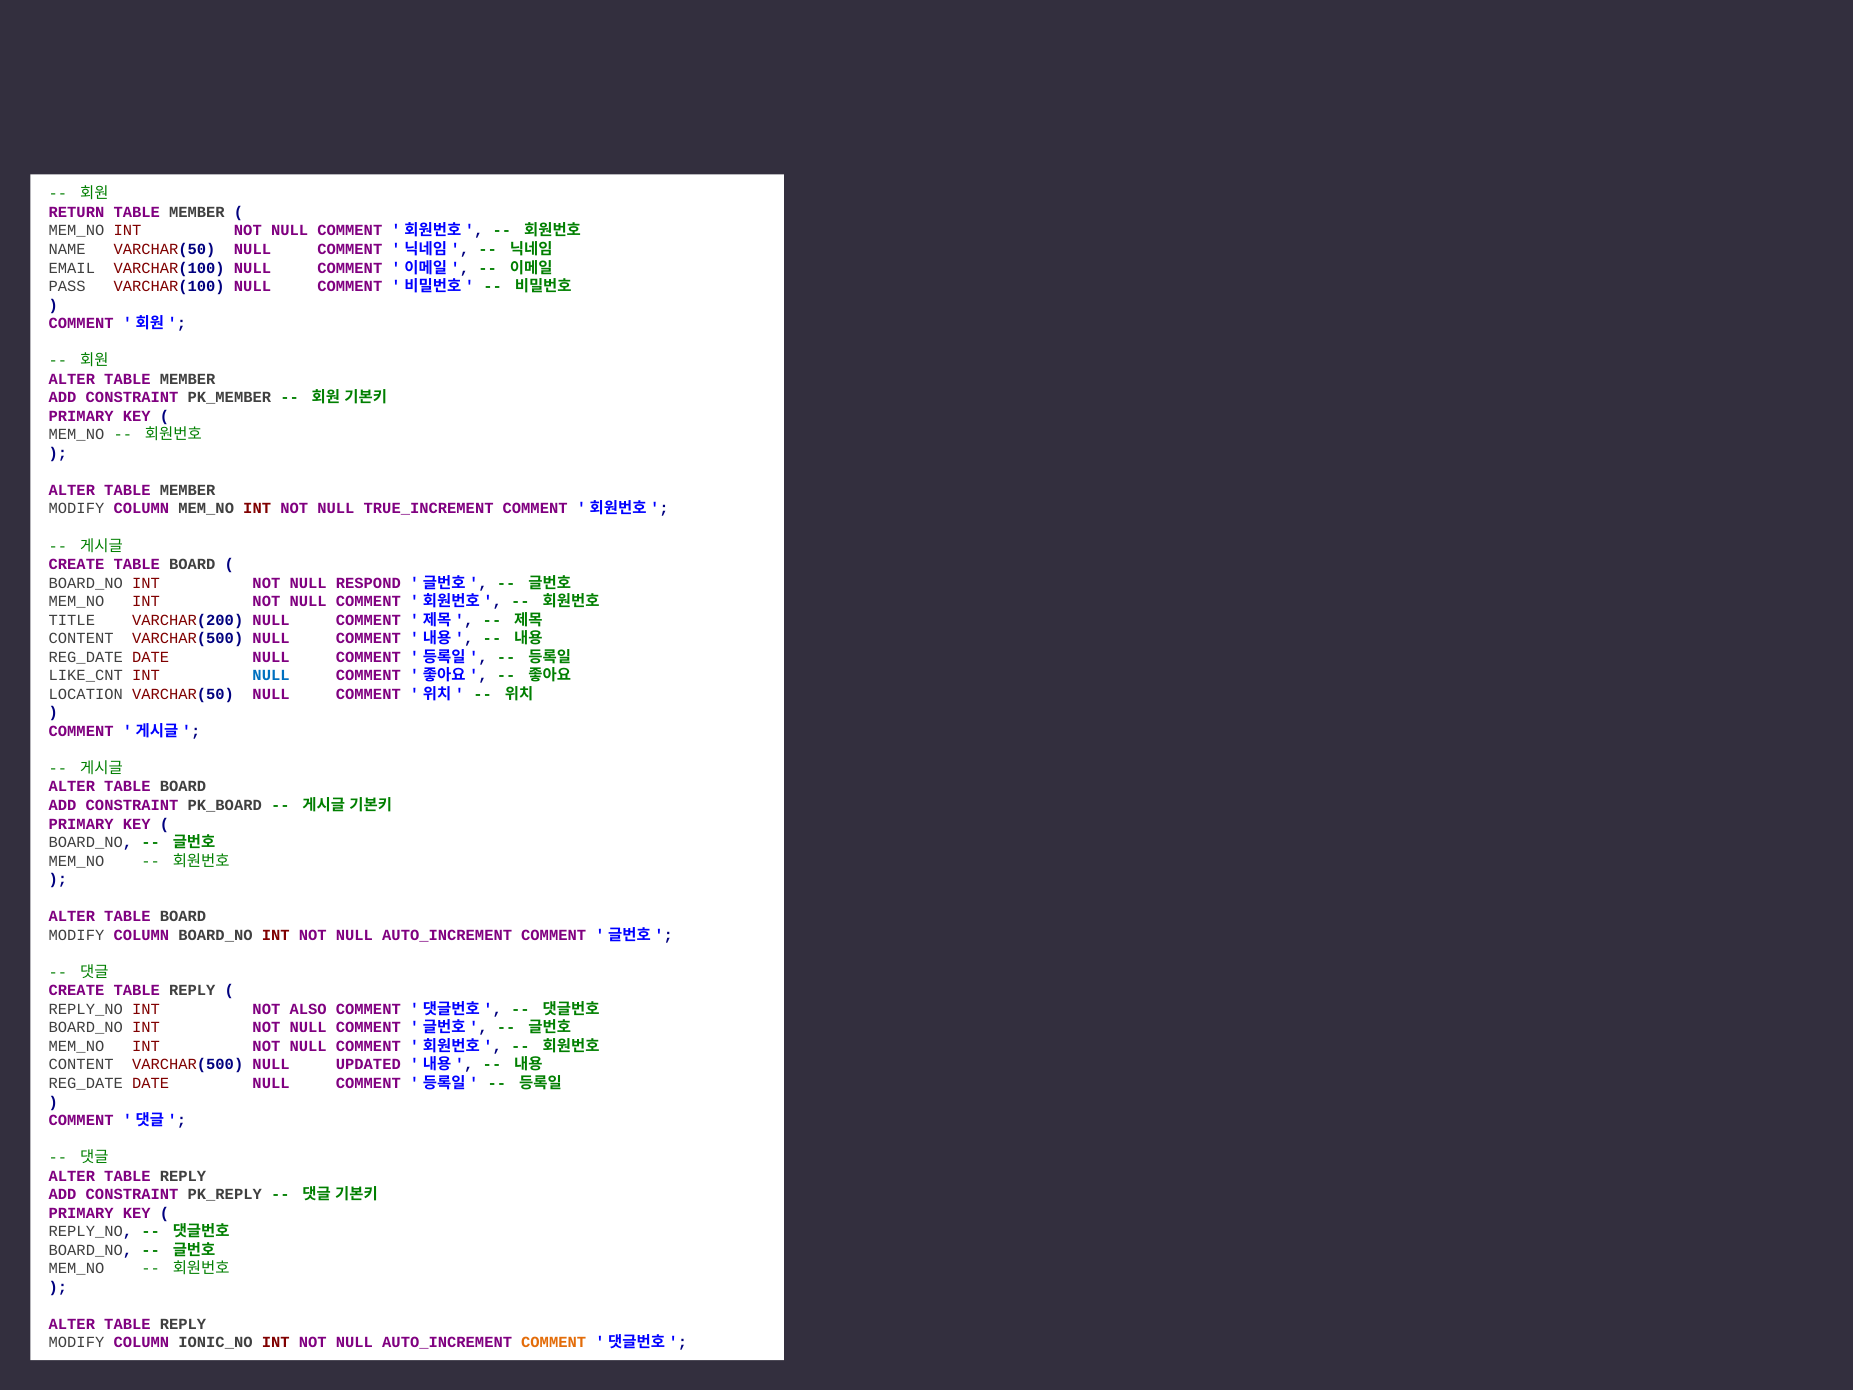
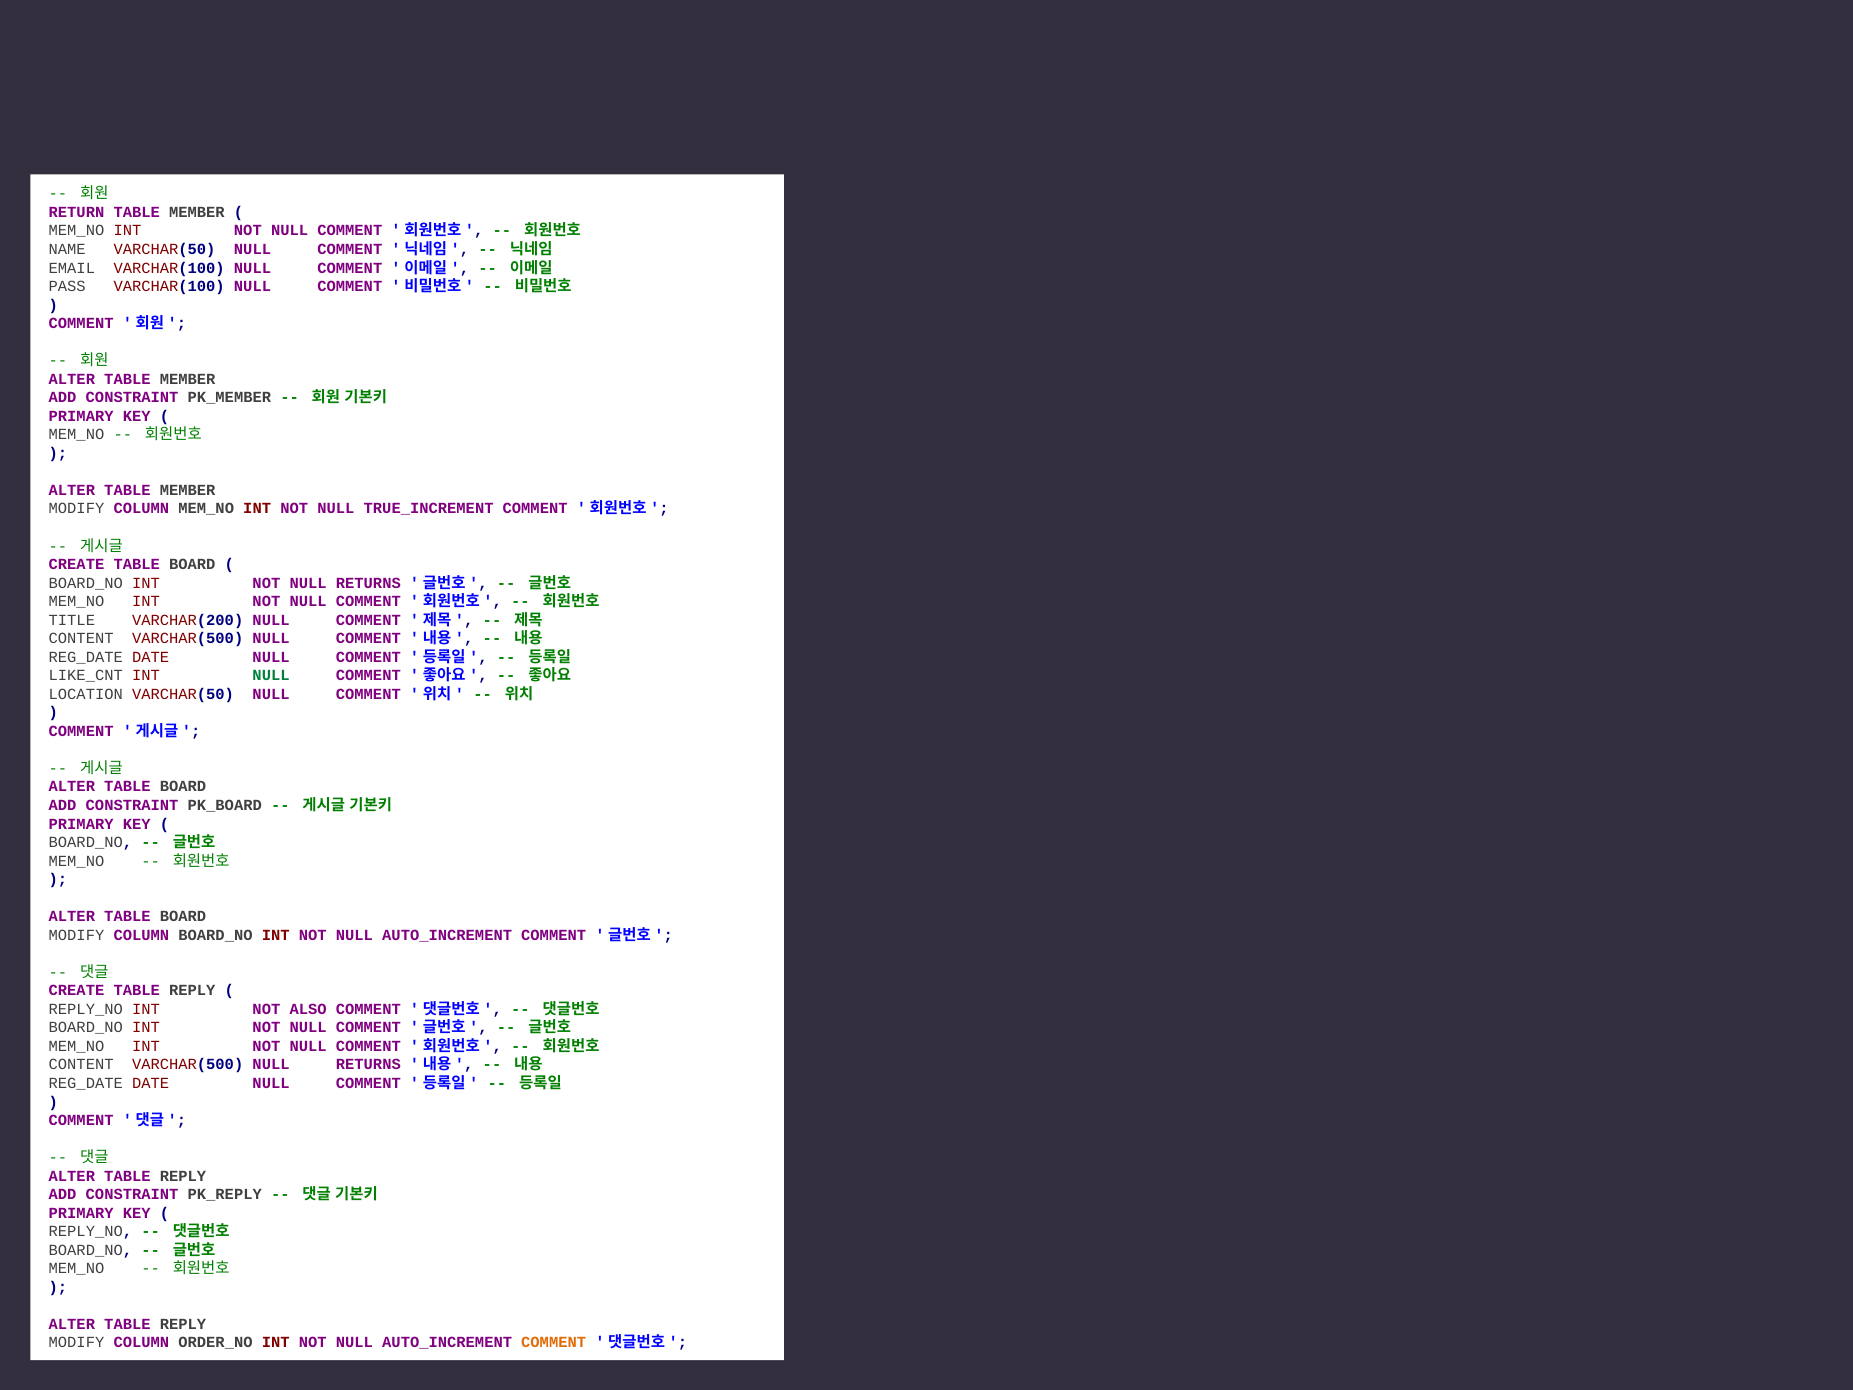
NOT NULL RESPOND: RESPOND -> RETURNS (368, 583)
NULL colour: blue -> green (271, 676)
VARCHAR(500 NULL UPDATED: UPDATED -> RETURNS (368, 1065)
IONIC_NO: IONIC_NO -> ORDER_NO (215, 1343)
